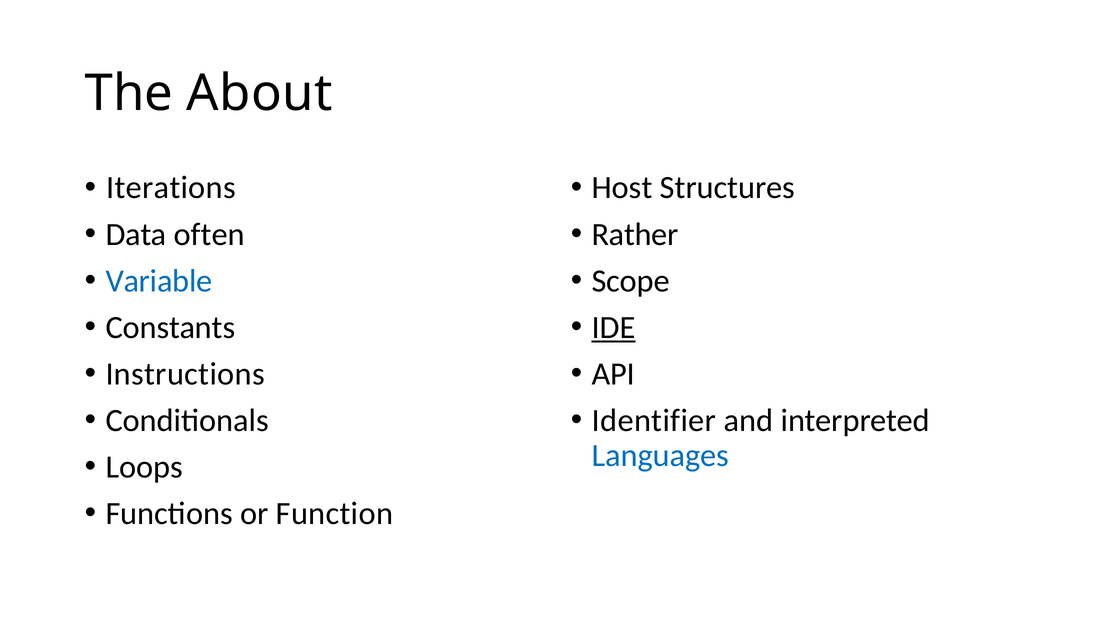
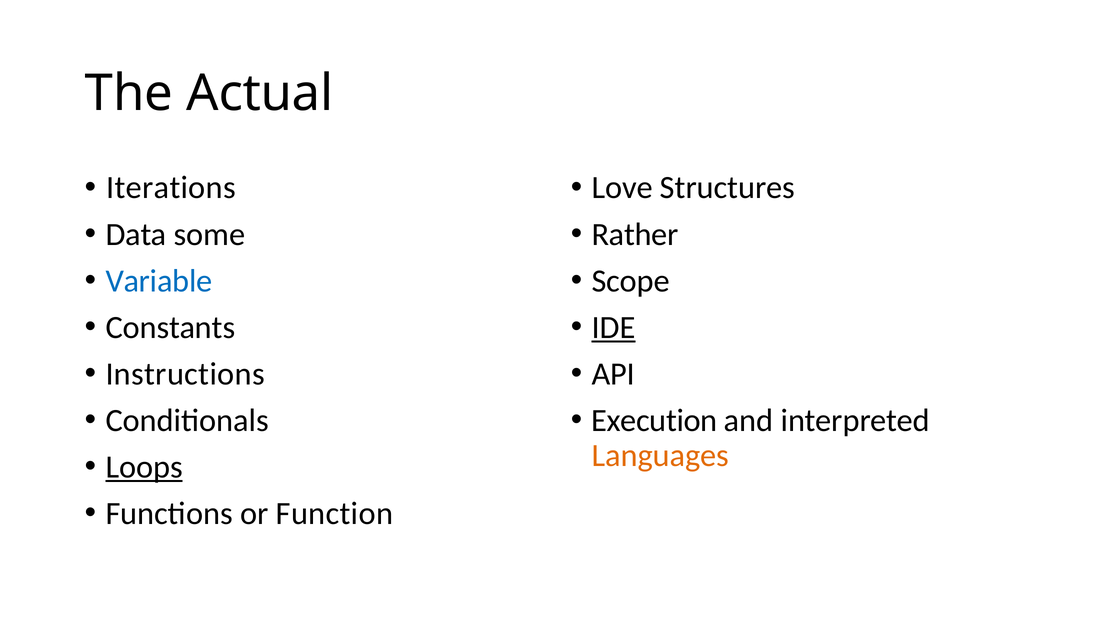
About: About -> Actual (260, 93)
Host: Host -> Love (622, 188)
often: often -> some (210, 234)
Identifier: Identifier -> Execution (654, 420)
Languages colour: blue -> orange (660, 455)
Loops underline: none -> present (144, 467)
